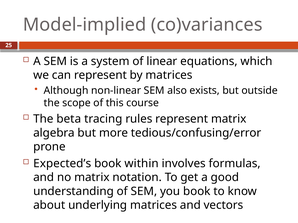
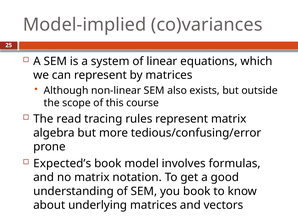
beta: beta -> read (69, 119)
within: within -> model (142, 164)
